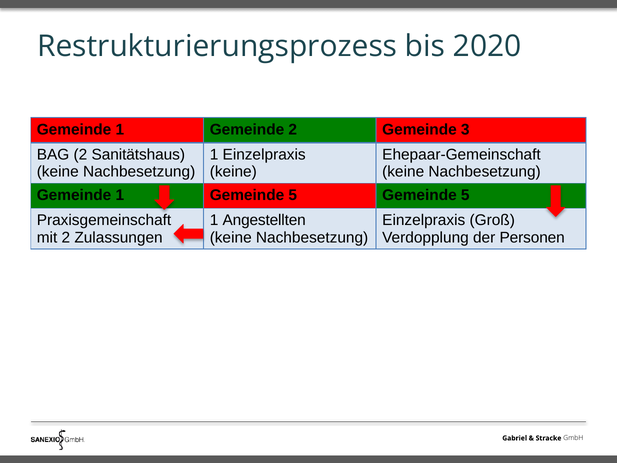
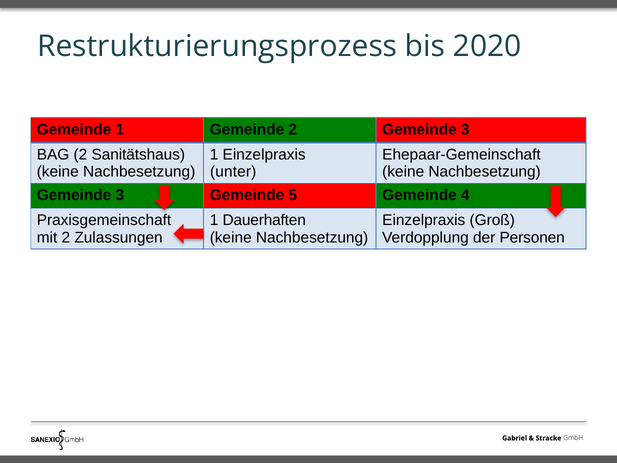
keine: keine -> unter (233, 172)
1: 1 -> 3 (120, 195)
5 Gemeinde 5: 5 -> 4 (465, 195)
Angestellten: Angestellten -> Dauerhaften (264, 220)
